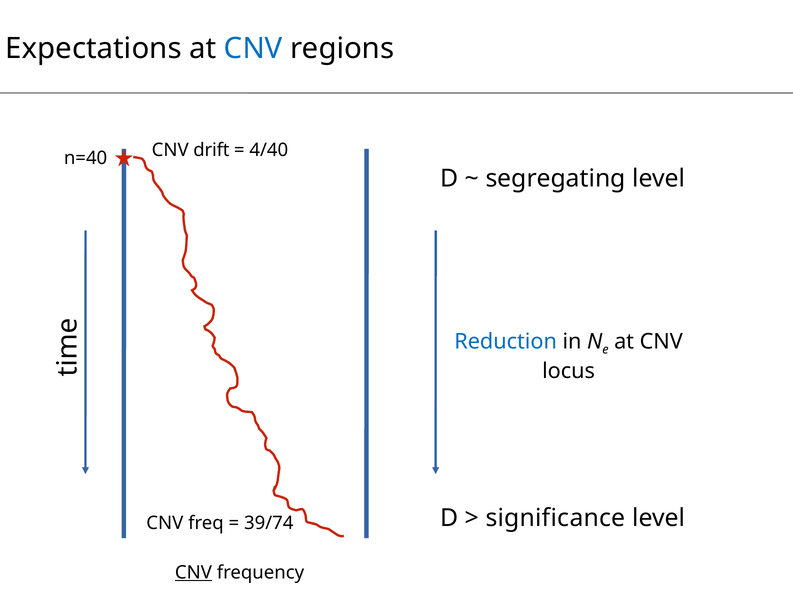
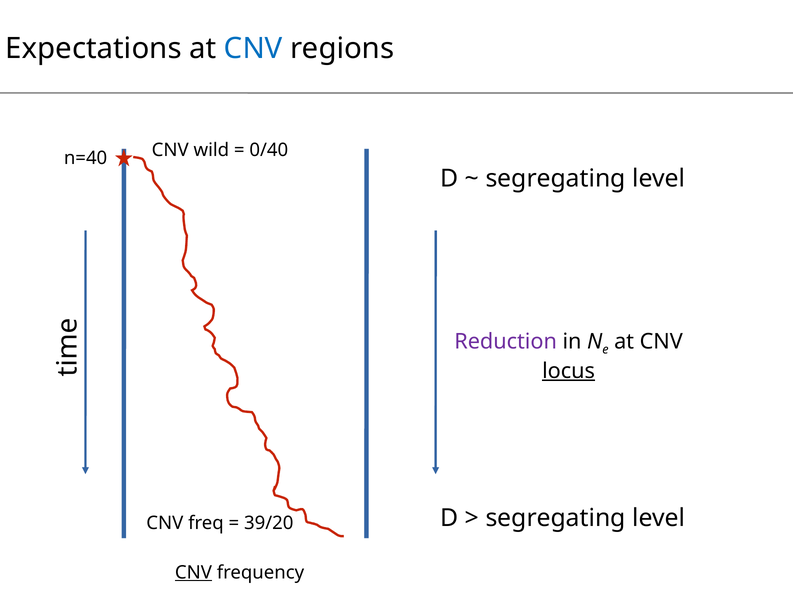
drift: drift -> wild (211, 150)
4/40: 4/40 -> 0/40 (269, 150)
Reduction colour: blue -> purple (506, 341)
locus underline: none -> present (569, 371)
significance: significance -> segregating (556, 518)
39/74: 39/74 -> 39/20 (269, 523)
